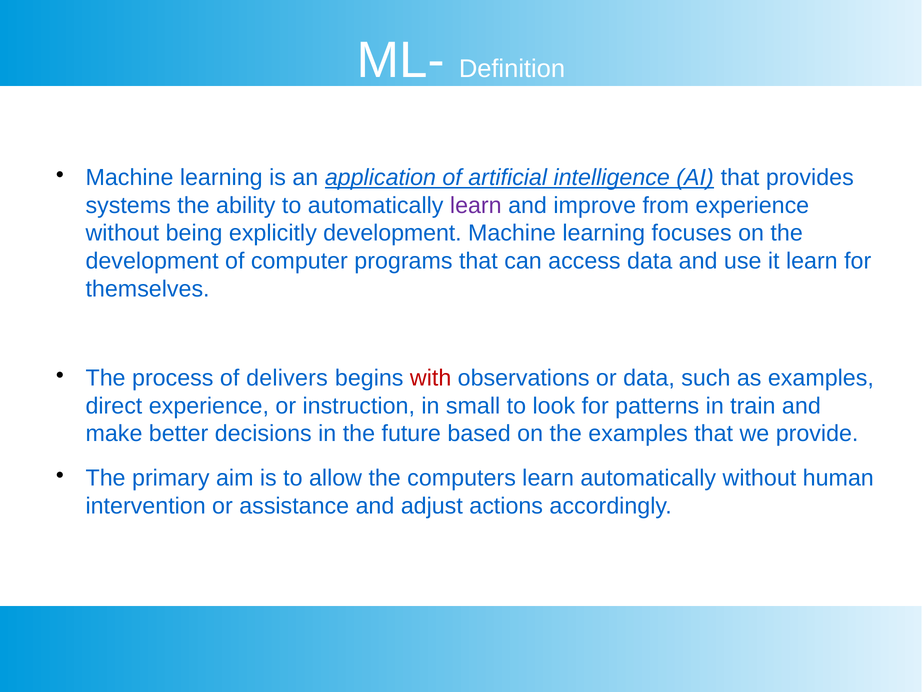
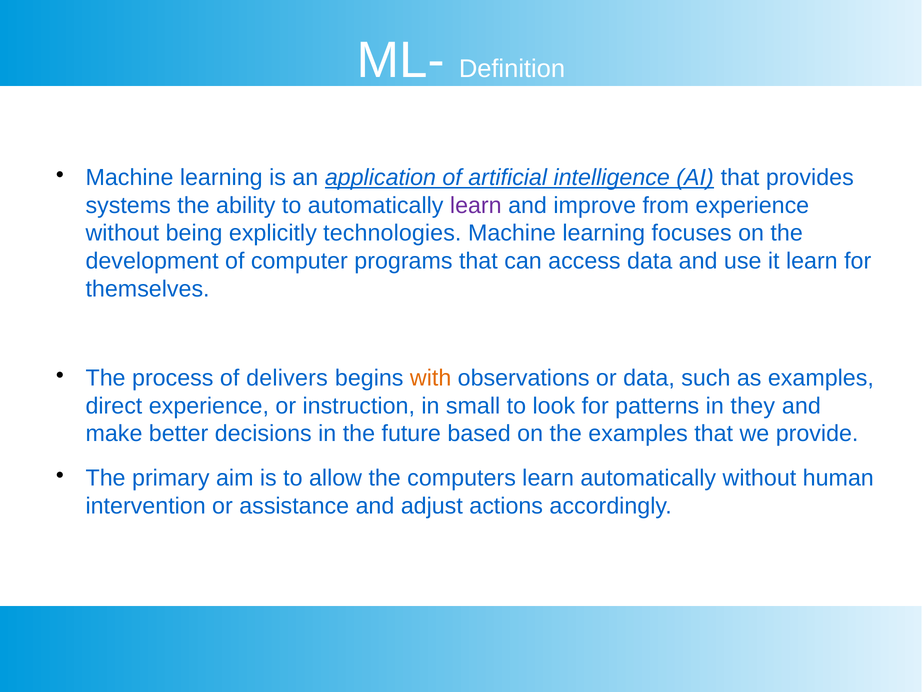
explicitly development: development -> technologies (392, 233)
with colour: red -> orange (431, 378)
train: train -> they (753, 405)
